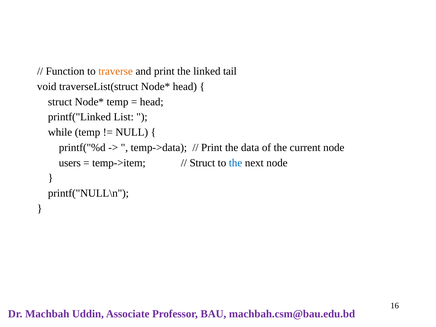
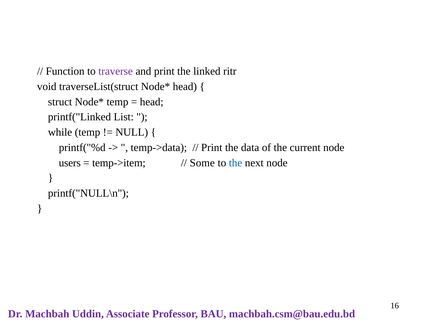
traverse colour: orange -> purple (116, 71)
tail: tail -> ritr (230, 71)
Struct: Struct -> Some (202, 163)
